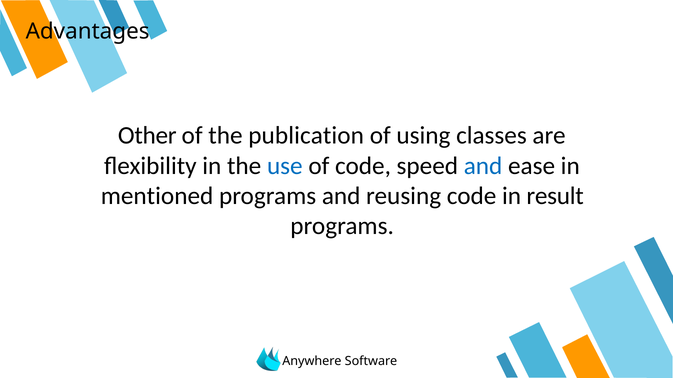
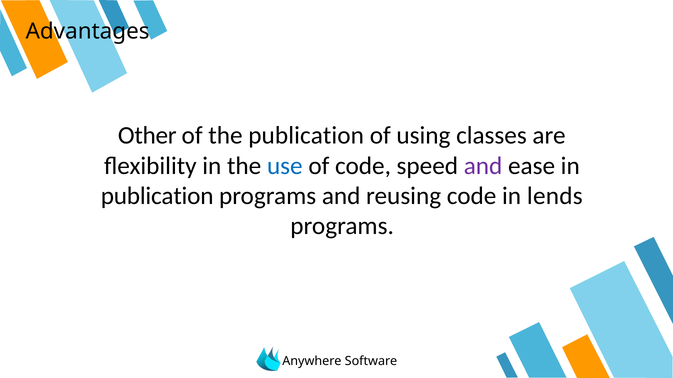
and colour: blue -> purple (483, 166)
mentioned: mentioned -> publication (157, 196)
result: result -> lends (555, 196)
